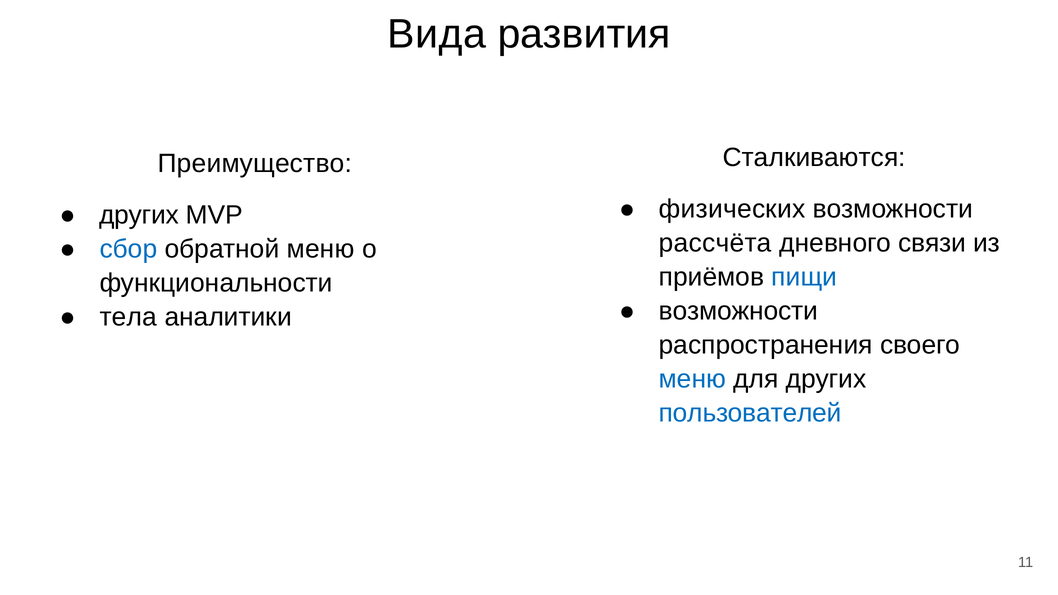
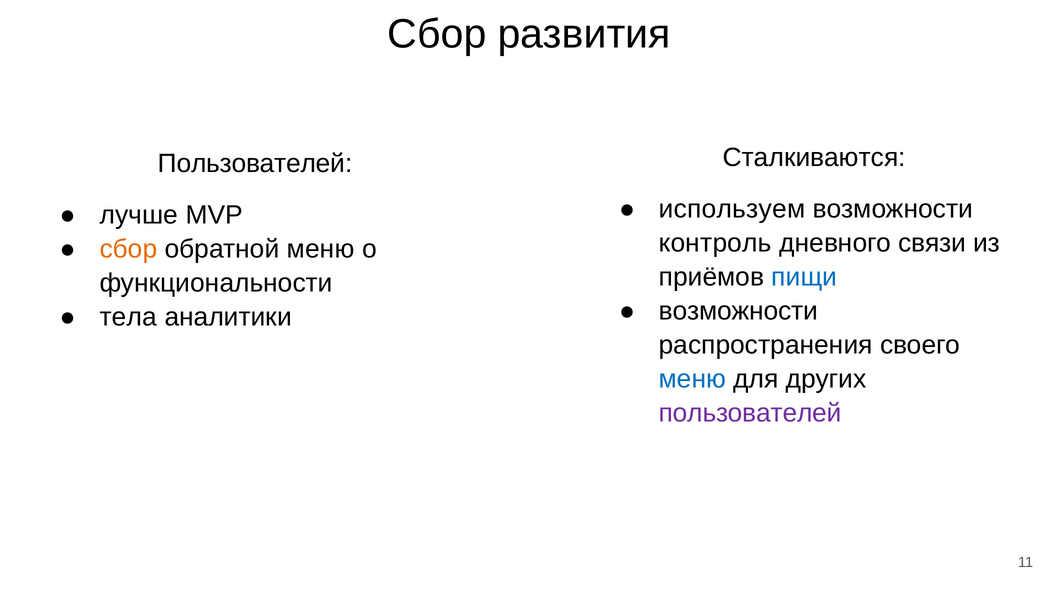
Вида: Вида -> Сбор (437, 34)
Преимущество: Преимущество -> Пользователей (255, 164)
физических: физических -> используем (732, 209)
других: других -> лучше (139, 215)
рассчёта: рассчёта -> контроль (715, 243)
сбор colour: blue -> orange (128, 249)
пользователей colour: blue -> purple (750, 413)
